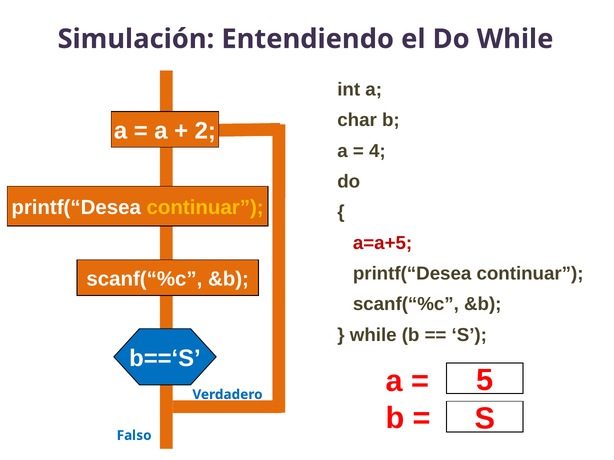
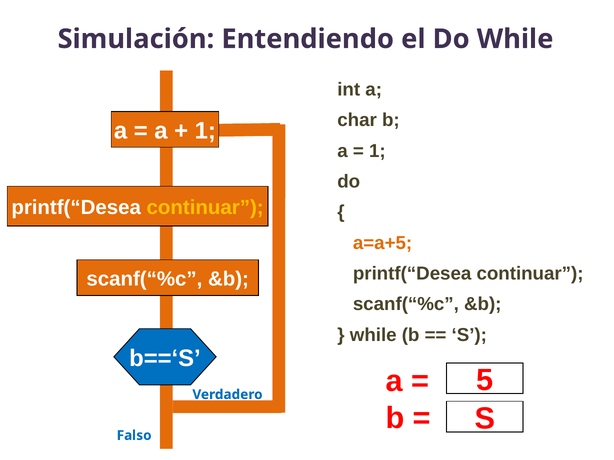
2: 2 -> 1 (205, 131)
4: 4 -> 1 (377, 151)
a=a+5 colour: red -> orange (383, 243)
